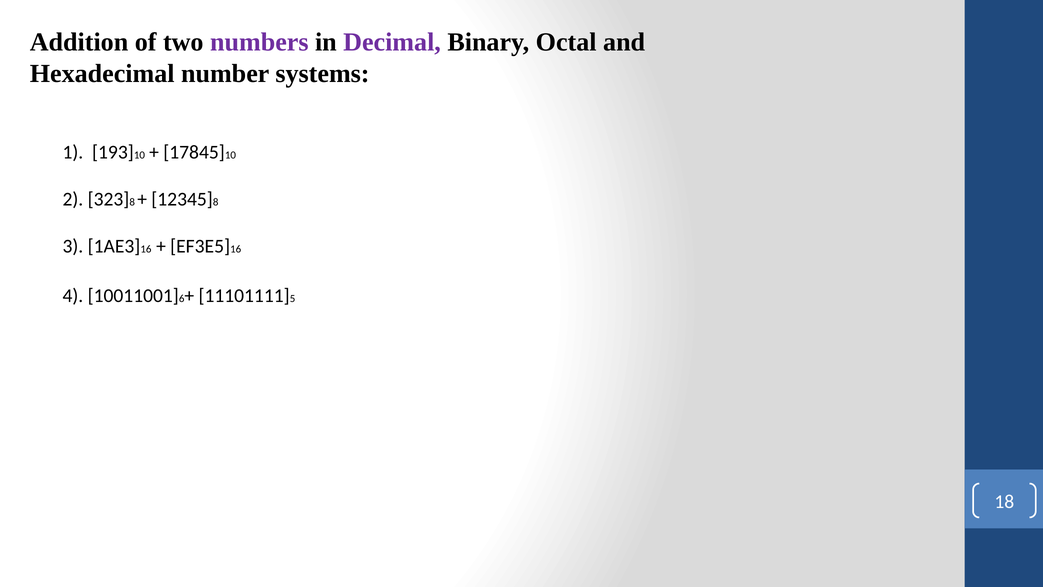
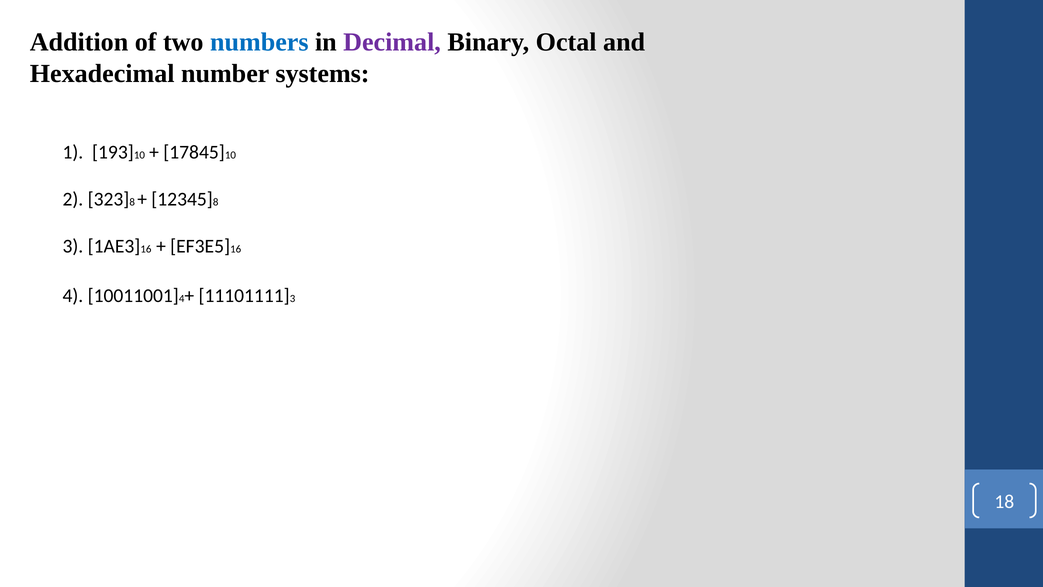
numbers colour: purple -> blue (259, 42)
6: 6 -> 4 (182, 299)
5: 5 -> 3 (293, 299)
